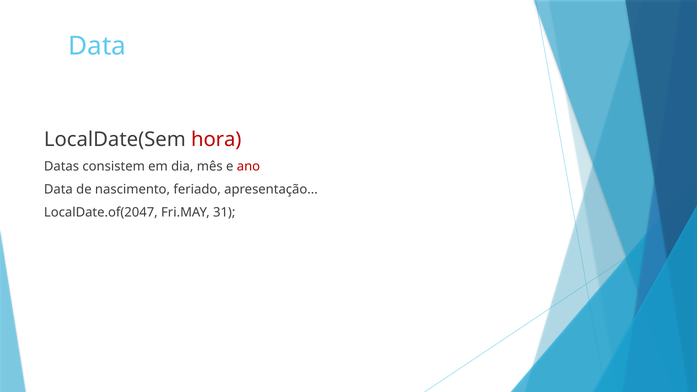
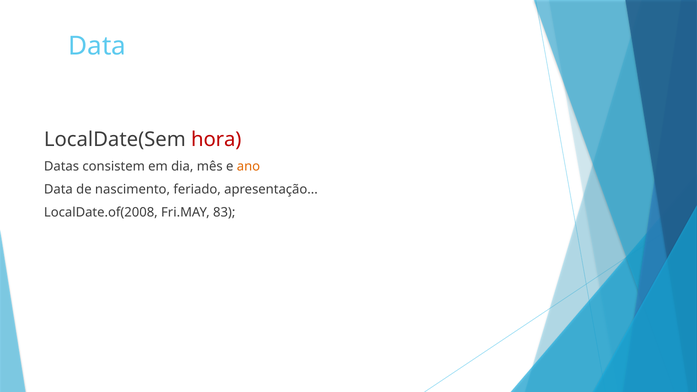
ano colour: red -> orange (248, 167)
LocalDate.of(2047: LocalDate.of(2047 -> LocalDate.of(2008 (101, 212)
31: 31 -> 83 (224, 212)
